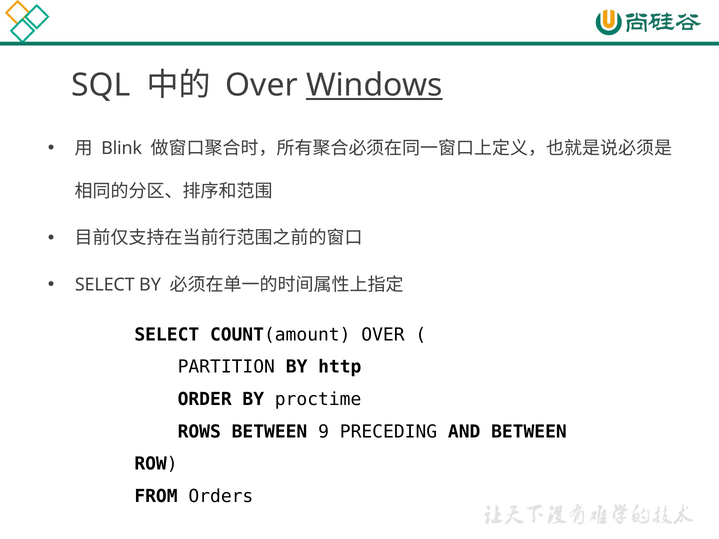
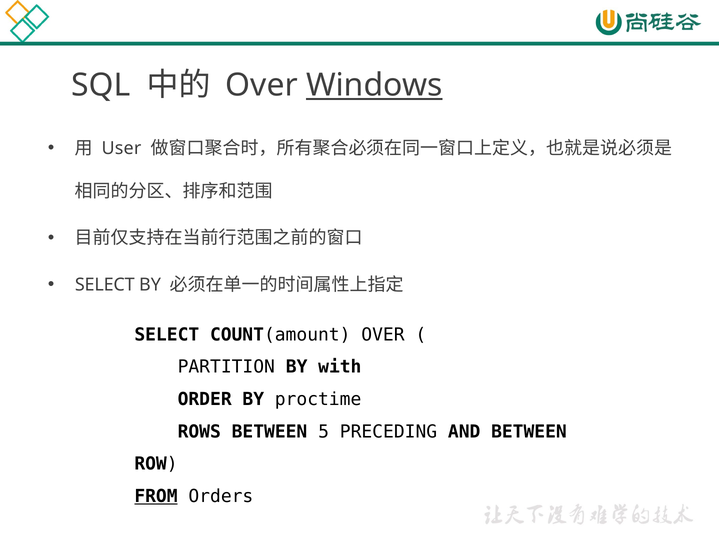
Blink: Blink -> User (121, 148)
http: http -> with (340, 367)
9: 9 -> 5 (324, 432)
FROM underline: none -> present (156, 497)
